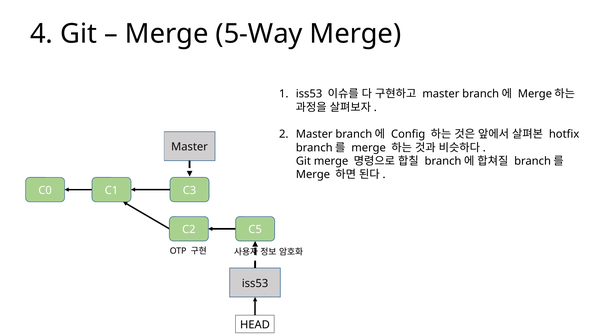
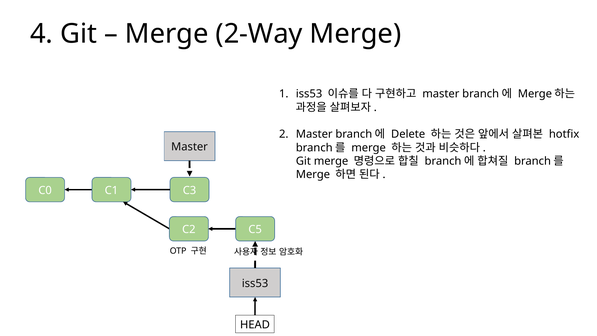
5-Way: 5-Way -> 2-Way (259, 34)
Config: Config -> Delete (408, 134)
